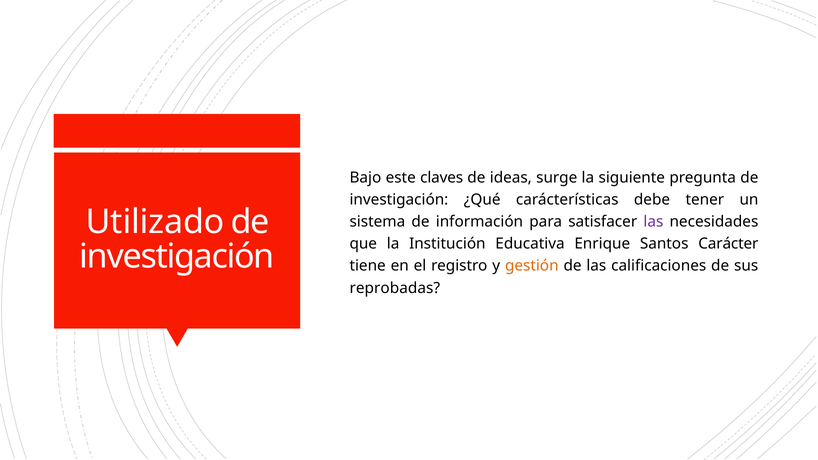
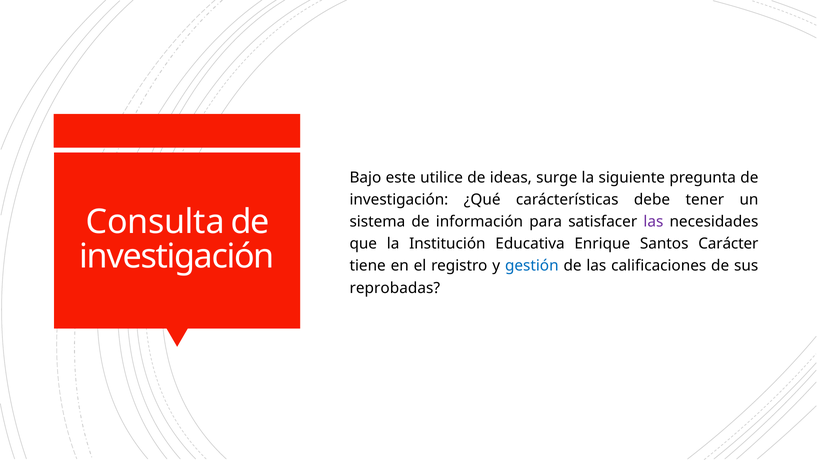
claves: claves -> utilice (442, 178)
Utilizado: Utilizado -> Consulta (155, 222)
gestión colour: orange -> blue (532, 266)
